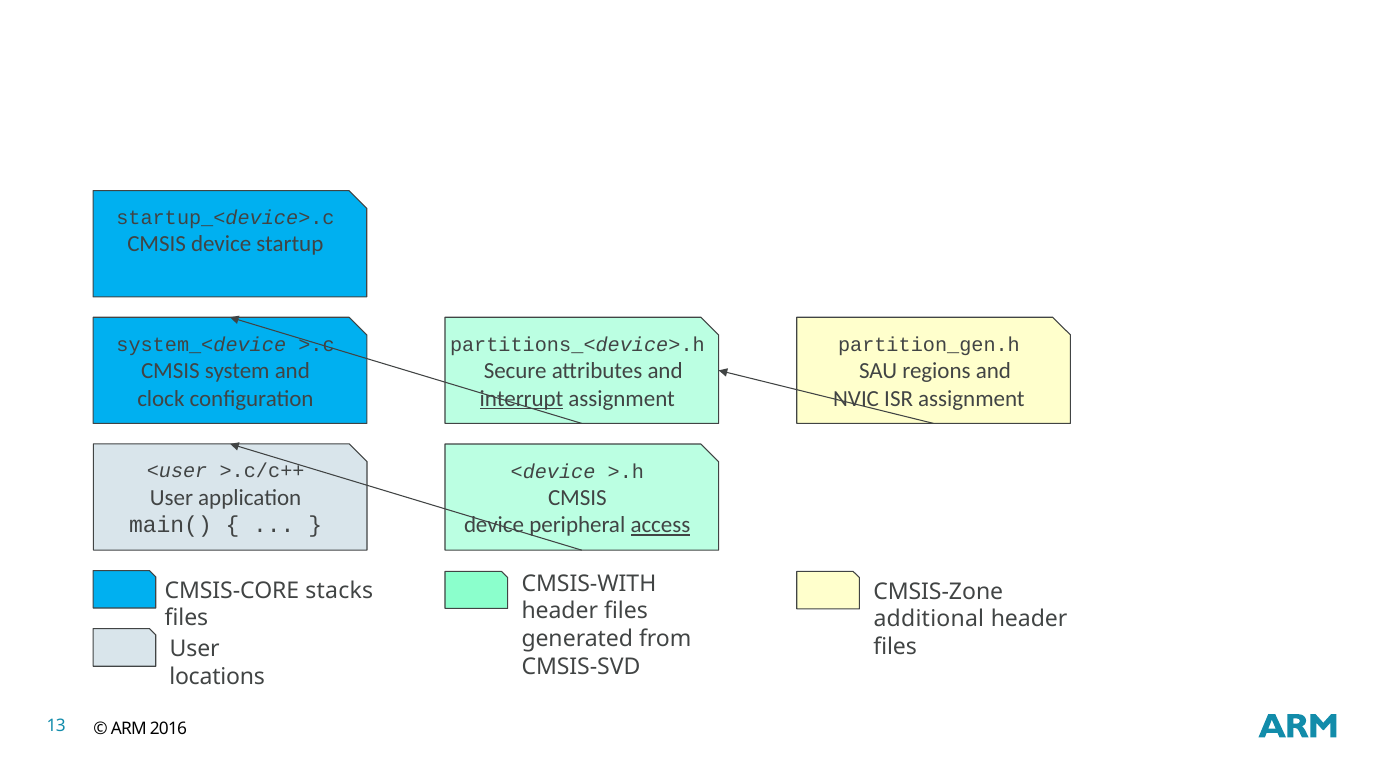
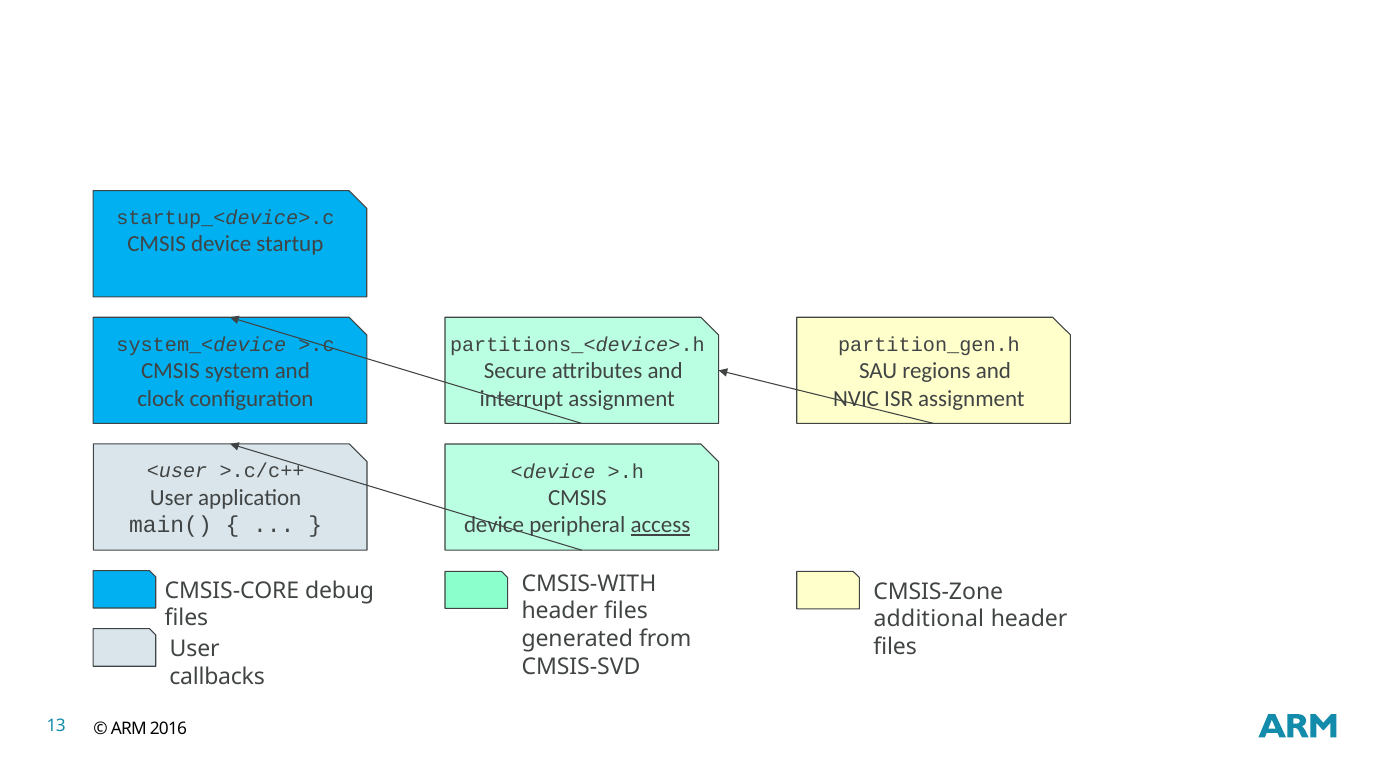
interrupt underline: present -> none (521, 399)
stacks: stacks -> debug (340, 591)
locations: locations -> callbacks (217, 677)
